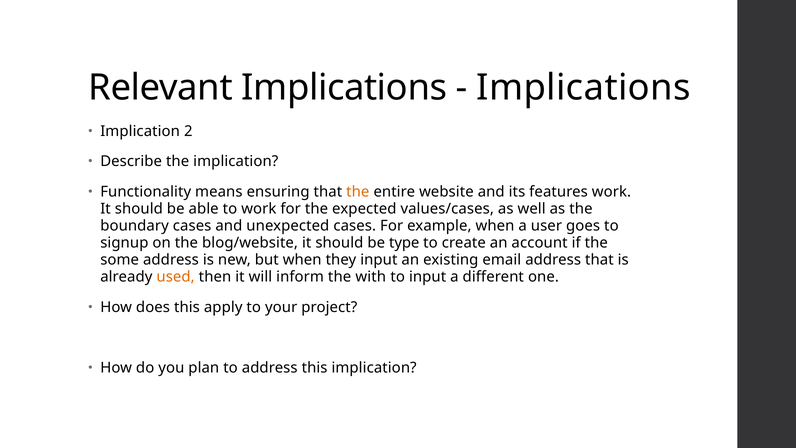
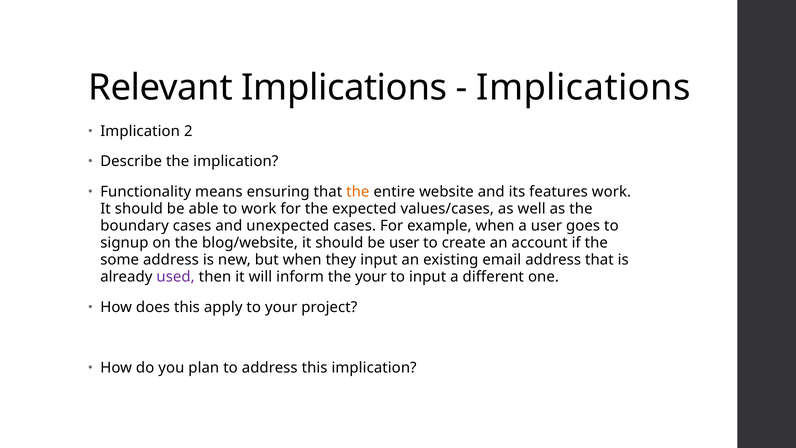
be type: type -> user (404, 243)
used colour: orange -> purple (176, 277)
the with: with -> your (371, 277)
